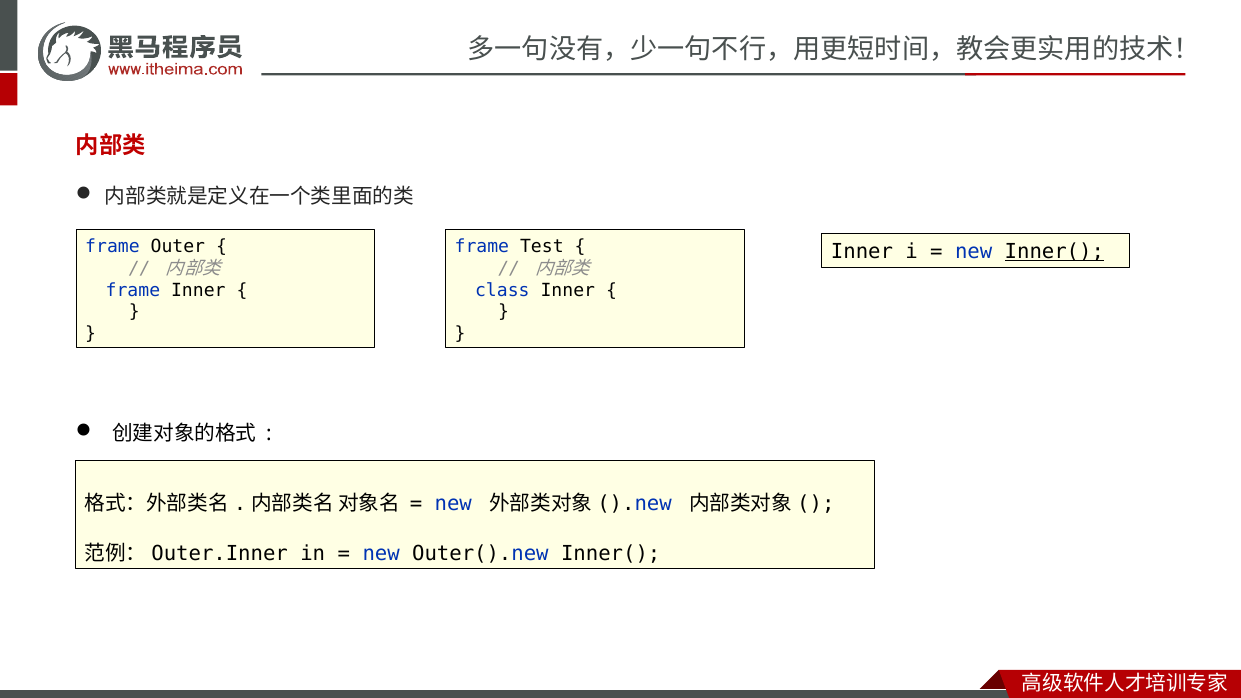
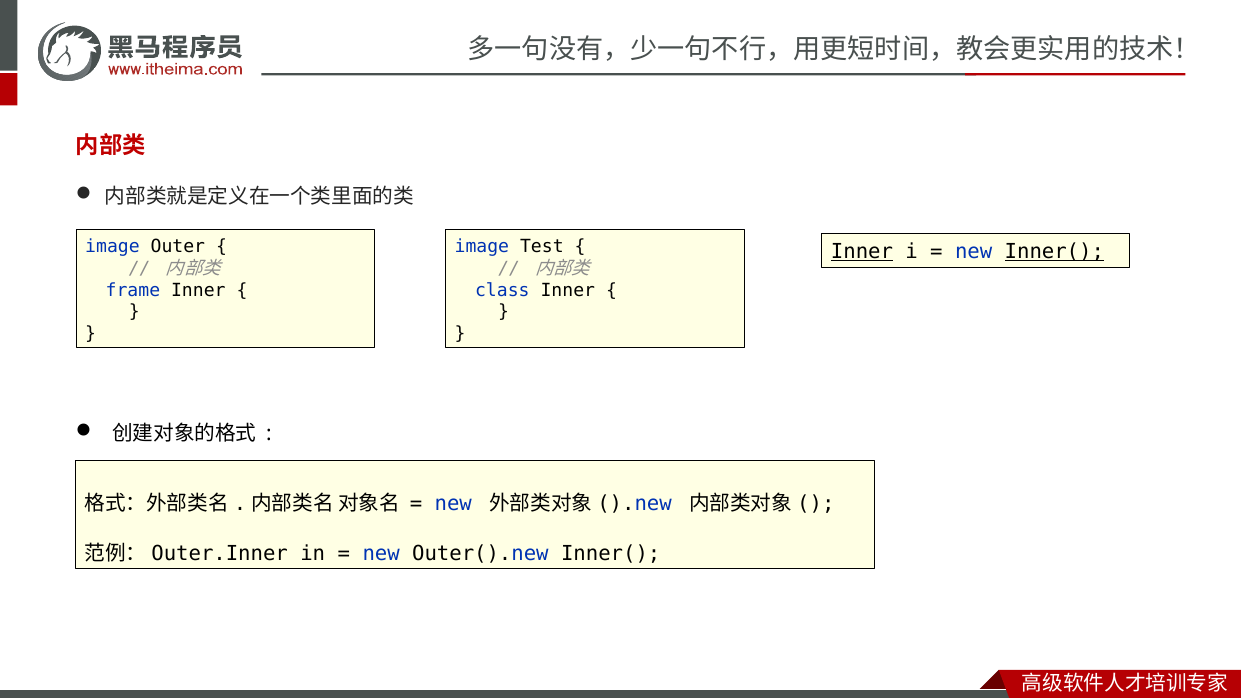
frame: frame -> image (112, 247)
frame: frame -> image (482, 247)
Inner underline: none -> present (862, 252)
